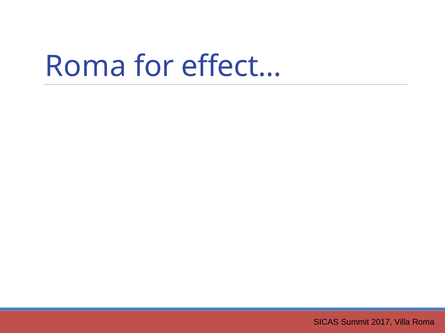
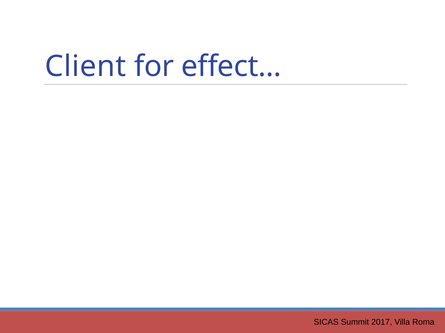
Roma: Roma -> Client (86, 67)
